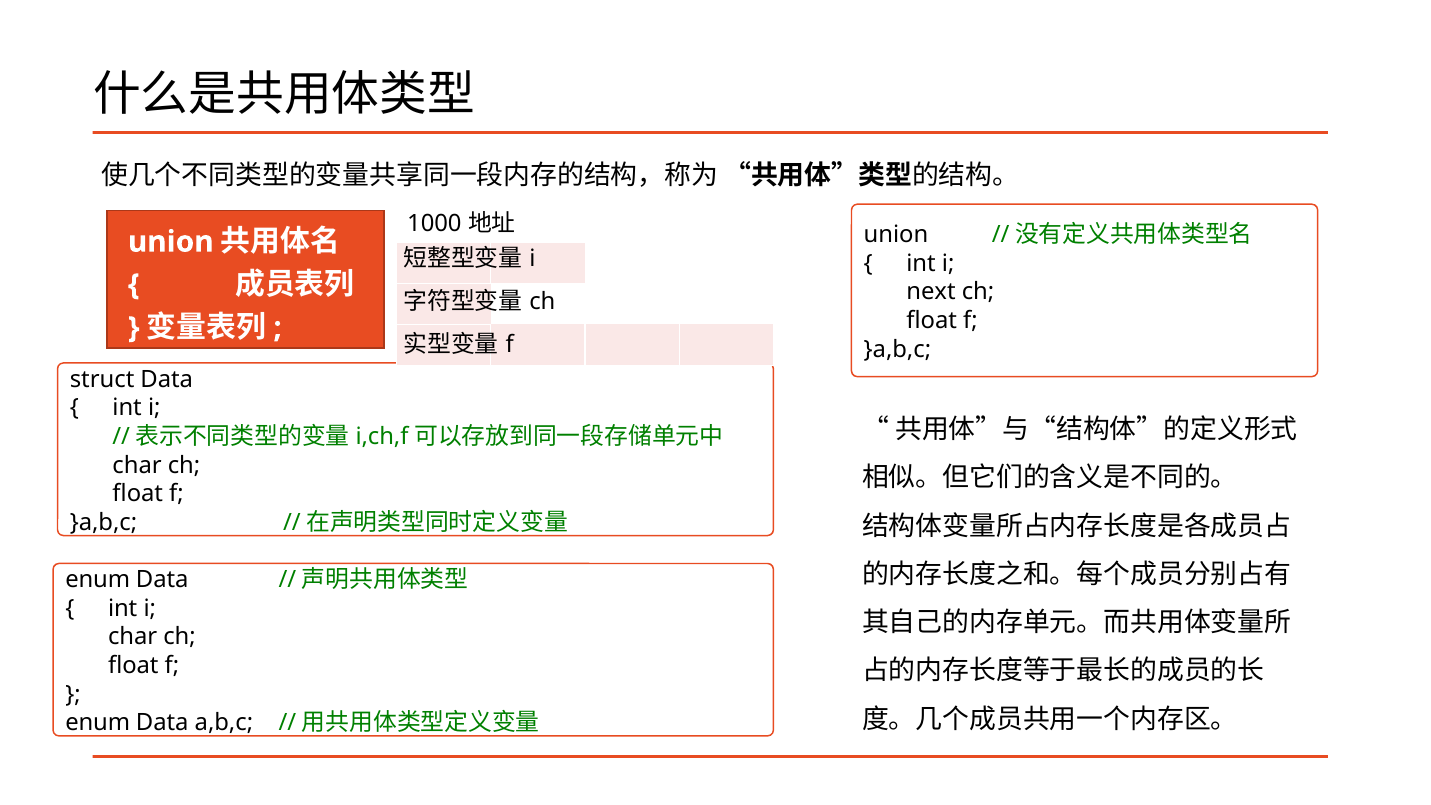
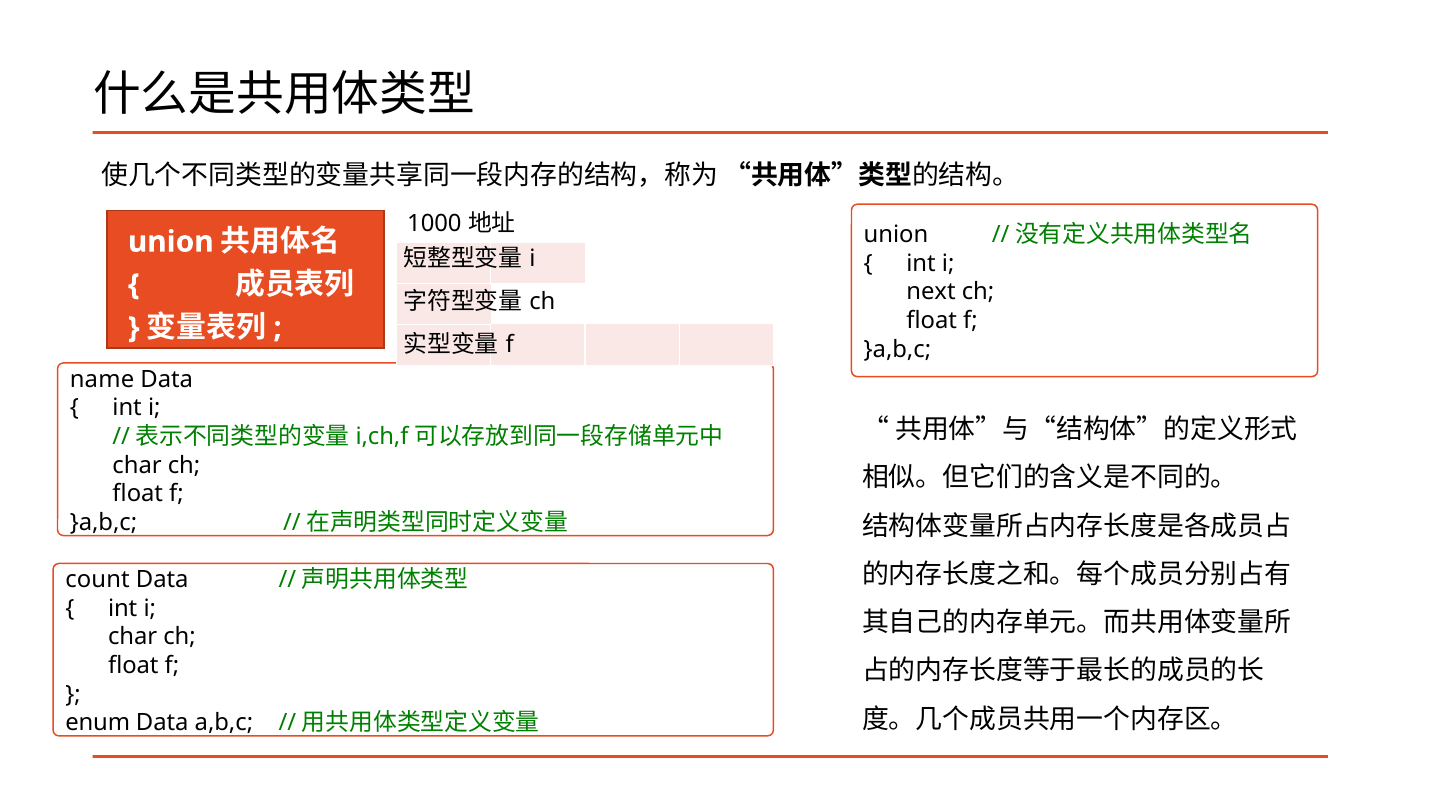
struct: struct -> name (102, 379)
enum: enum -> count (98, 580)
